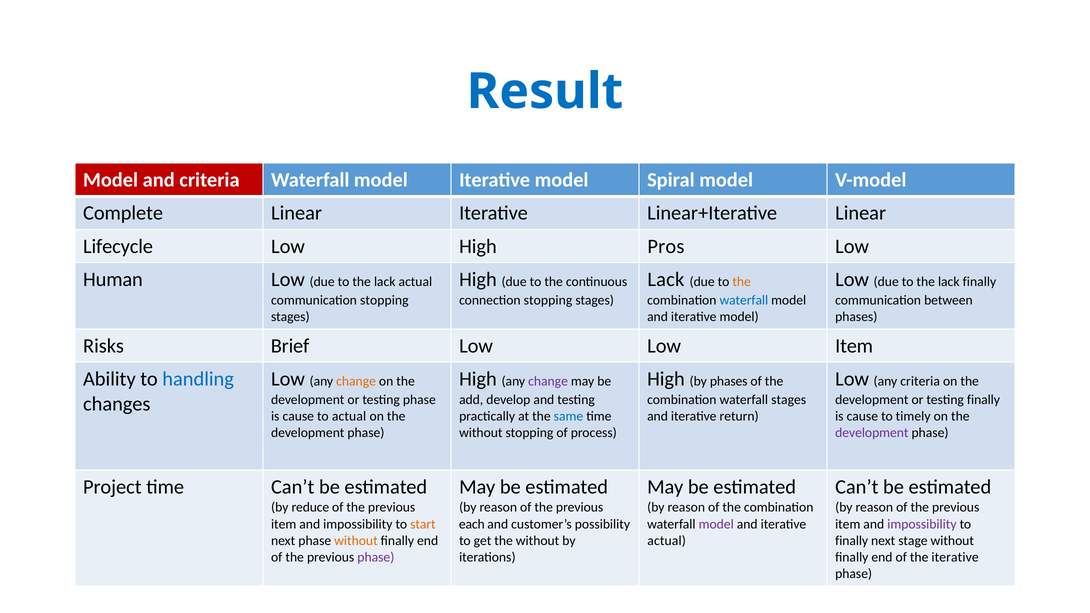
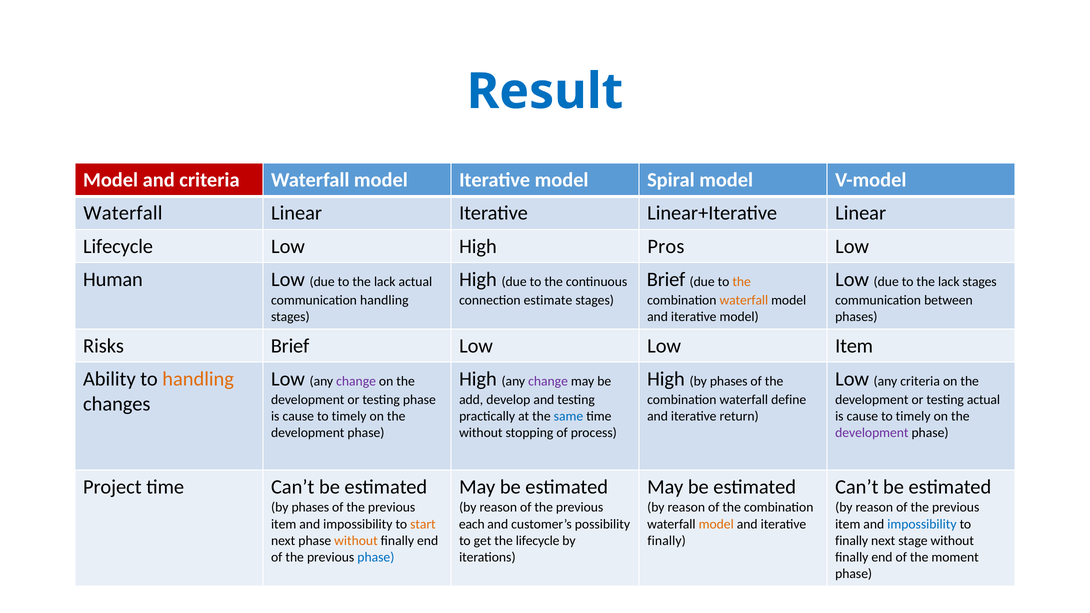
Complete: Complete -> Waterfall (123, 213)
Lack: Lack -> Brief (666, 279)
lack finally: finally -> stages (980, 282)
communication stopping: stopping -> handling (384, 300)
connection stopping: stopping -> estimate (548, 300)
waterfall colour: blue -> orange (744, 300)
handling colour: blue -> orange (198, 379)
change colour: orange -> purple (356, 381)
waterfall stages: stages -> define (789, 400)
testing finally: finally -> actual (984, 400)
actual: actual -> timely (349, 416)
reduce: reduce -> phases (310, 508)
model colour: purple -> orange (716, 524)
impossibility colour: purple -> blue (922, 524)
the without: without -> lifecycle (538, 541)
actual: actual -> finally (667, 541)
phase colour: purple -> blue (376, 557)
the iterative: iterative -> moment (955, 557)
